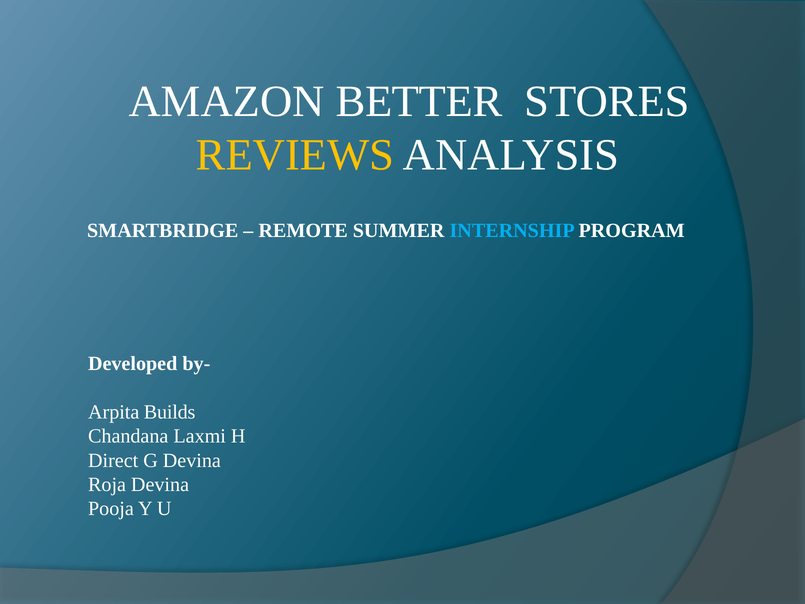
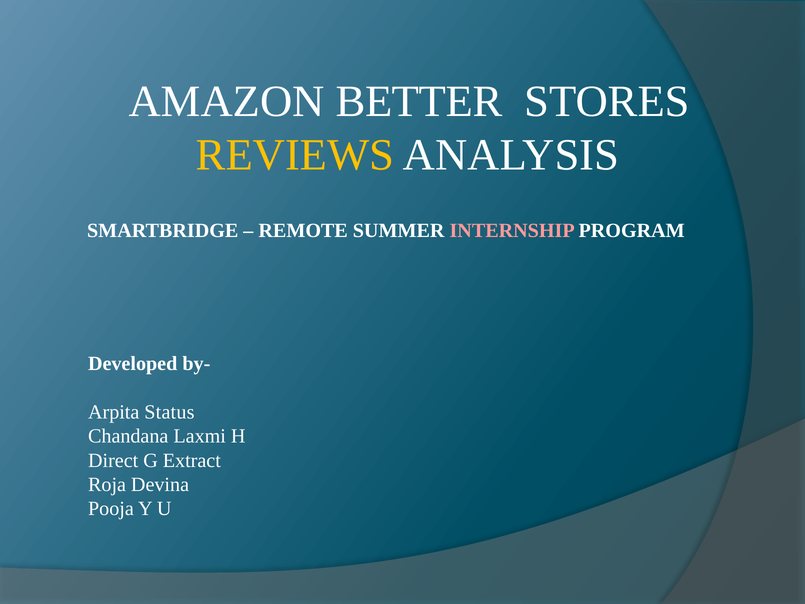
INTERNSHIP colour: light blue -> pink (512, 231)
Builds: Builds -> Status (169, 412)
G Devina: Devina -> Extract (192, 460)
